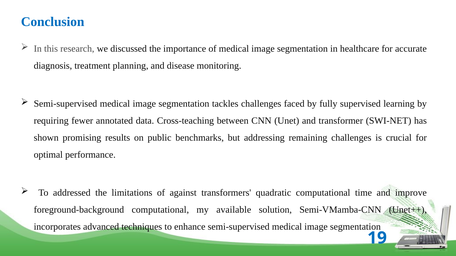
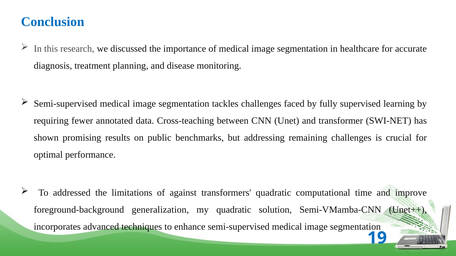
foreground-background computational: computational -> generalization (160, 210)
my available: available -> quadratic (234, 210)
